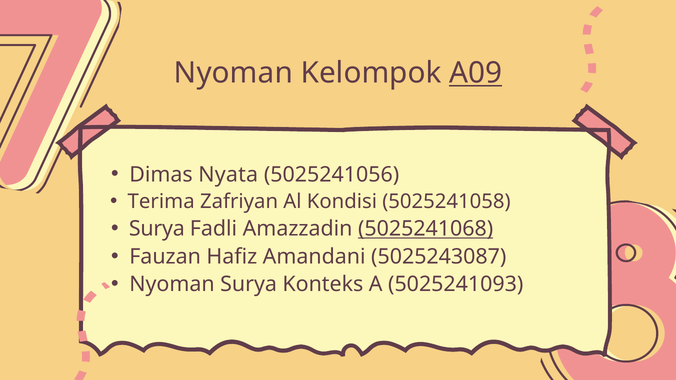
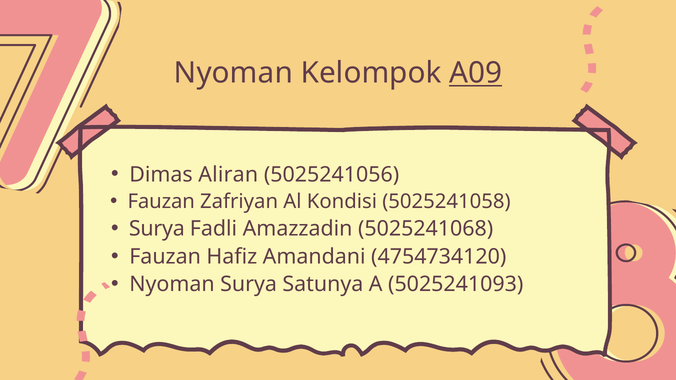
Nyata: Nyata -> Aliran (228, 175)
Terima: Terima -> Fauzan (161, 202)
5025241068 underline: present -> none (426, 229)
5025243087: 5025243087 -> 4754734120 (439, 257)
Konteks: Konteks -> Satunya (323, 285)
